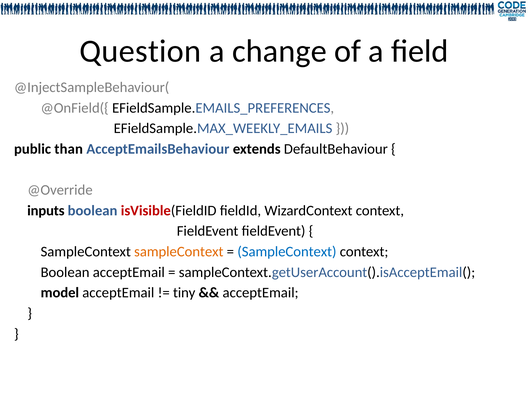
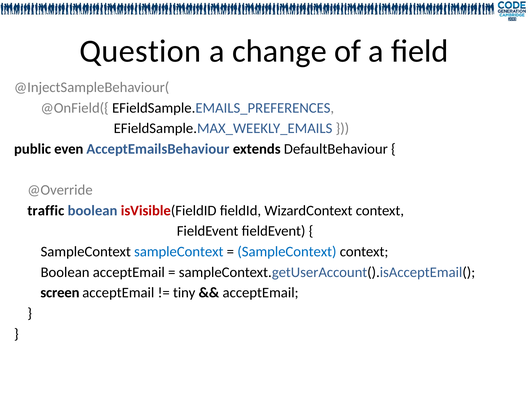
than: than -> even (69, 149)
inputs: inputs -> traffic (46, 211)
sampleContext colour: orange -> blue (179, 252)
model: model -> screen (60, 293)
